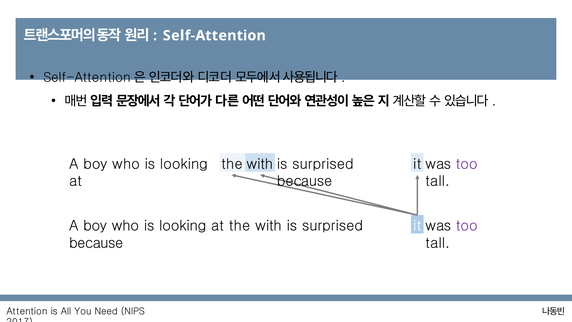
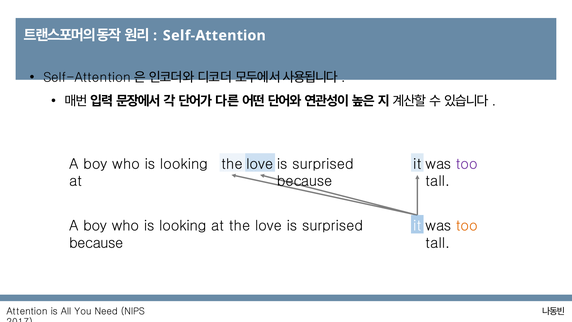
with: with -> love (260, 164)
at the with: with -> love (268, 226)
too colour: purple -> orange (467, 226)
